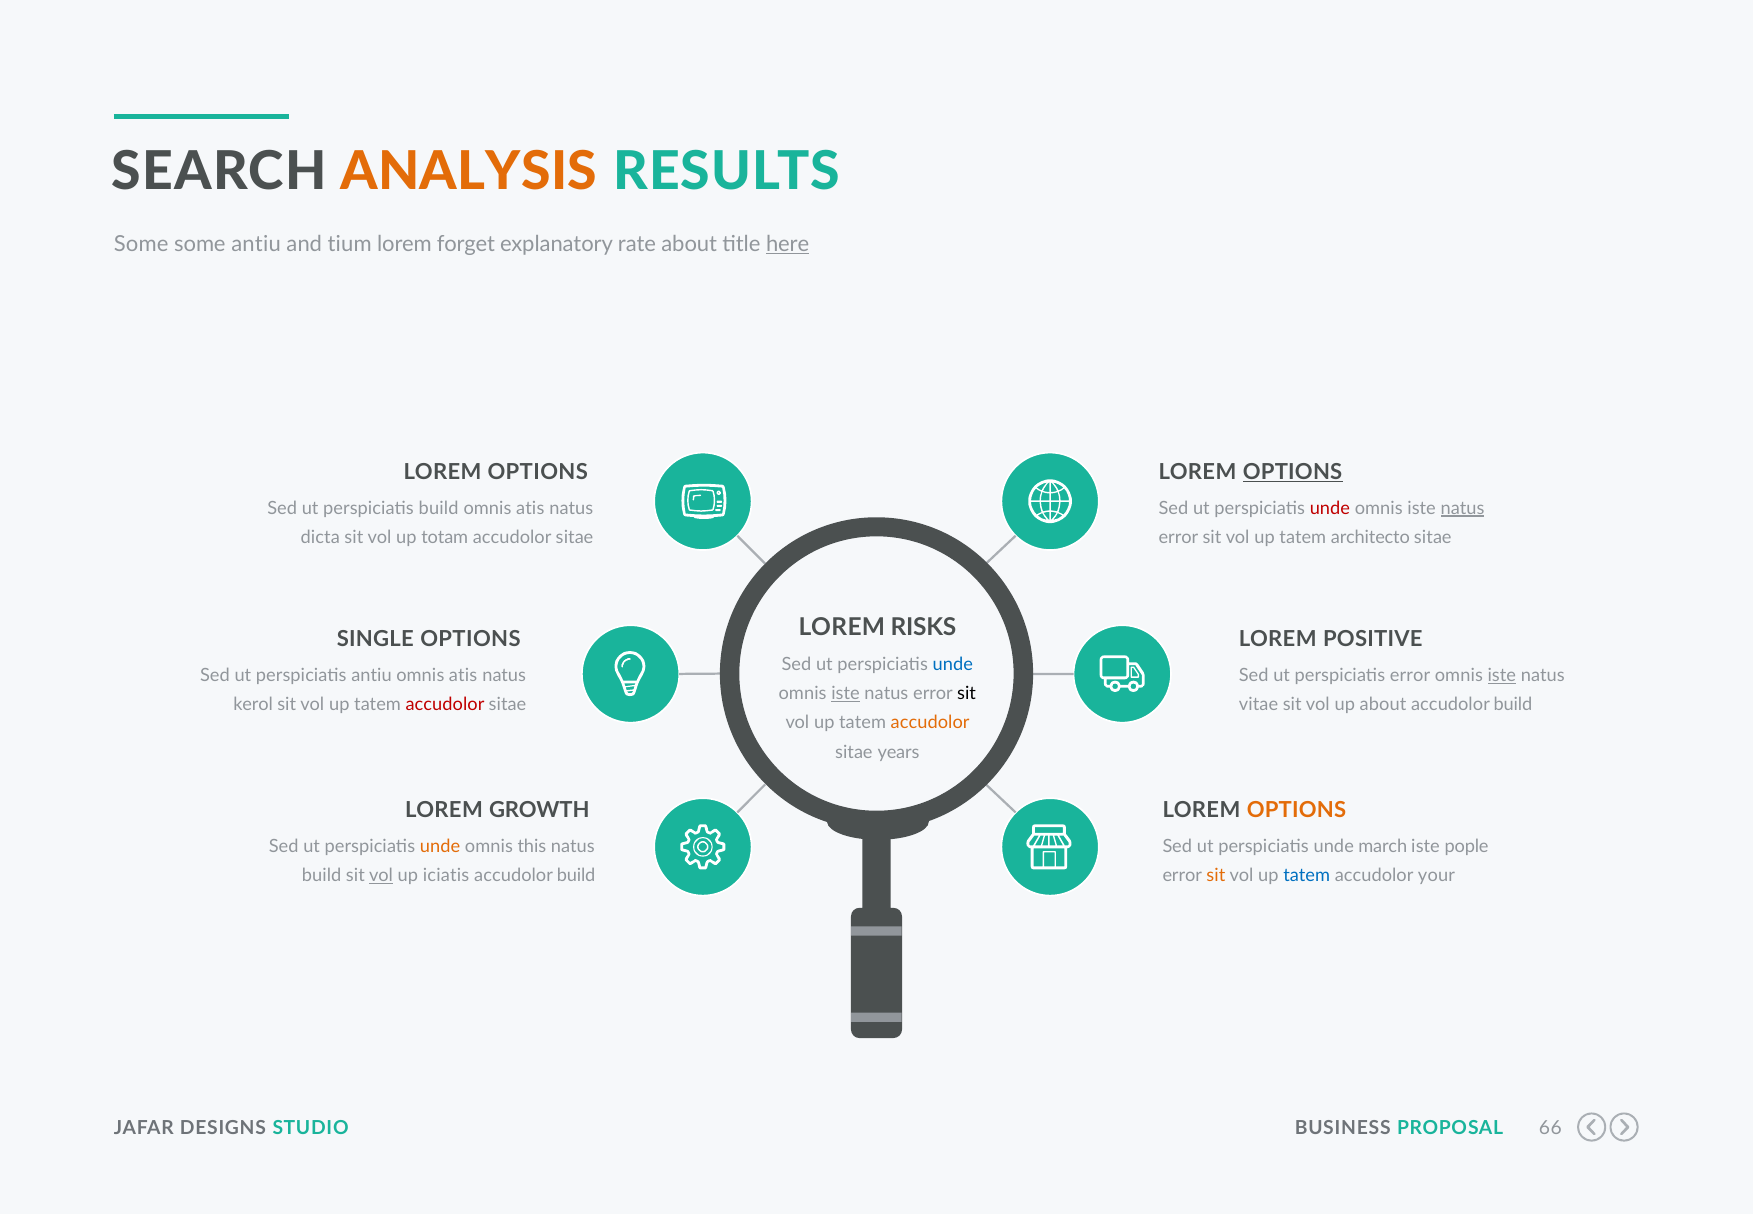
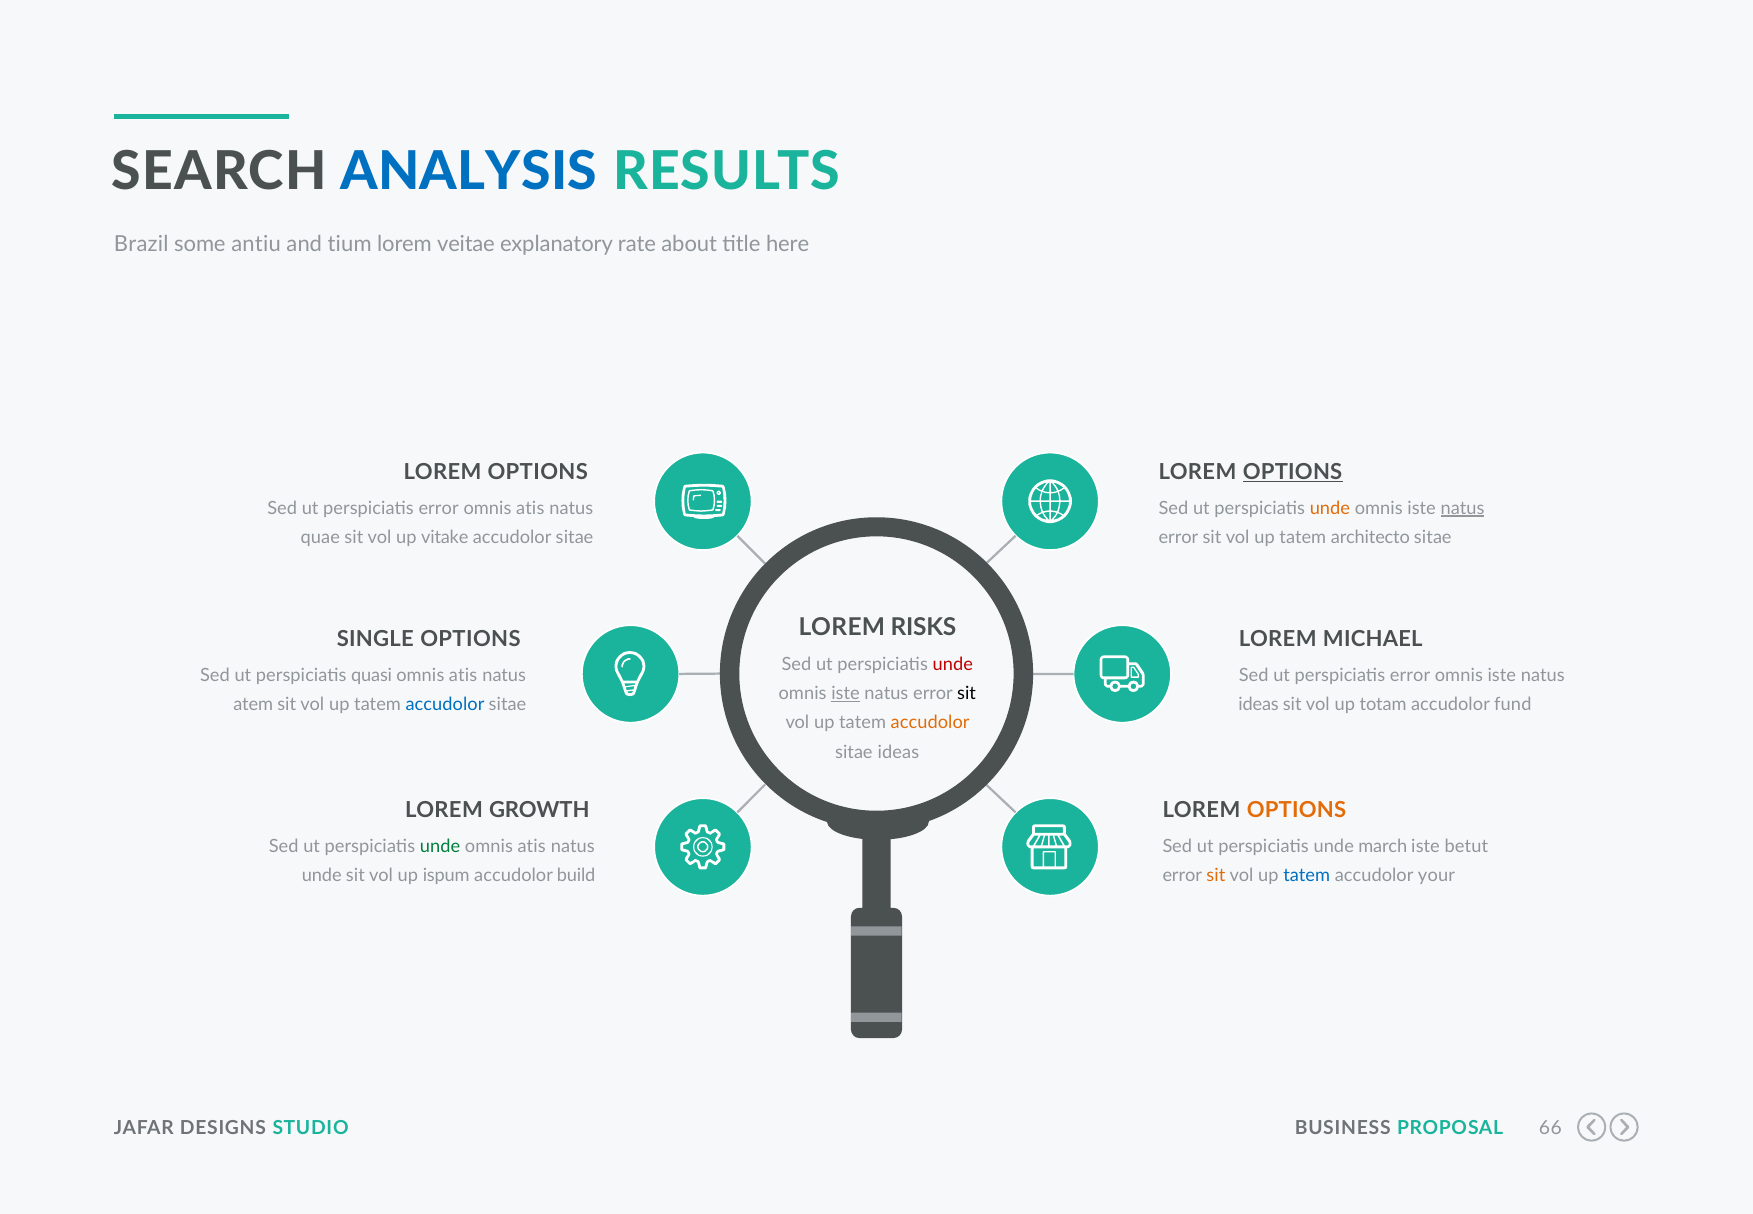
ANALYSIS colour: orange -> blue (469, 172)
Some: Some -> Brazil (141, 244)
forget: forget -> veitae (466, 244)
here underline: present -> none (788, 244)
build: build -> error (439, 508)
unde colour: red -> orange (1330, 508)
dicta: dicta -> quae (320, 537)
totam: totam -> vitake (445, 537)
POSITIVE: POSITIVE -> MICHAEL (1373, 639)
unde colour: blue -> red (953, 664)
perspiciatis antiu: antiu -> quasi (372, 675)
iste underline: present -> none (1502, 675)
kerol: kerol -> atem (253, 704)
accudolor colour: red -> blue (445, 704)
vitae: vitae -> ideas (1259, 704)
up about: about -> totam (1383, 704)
build: build -> fund (1513, 704)
sitae years: years -> ideas (898, 752)
unde colour: orange -> green (440, 846)
this: this -> atis (532, 846)
pople: pople -> betut (1466, 846)
build: build -> unde (322, 875)
vol underline: present -> none (381, 875)
iciatis: iciatis -> ispum (446, 875)
